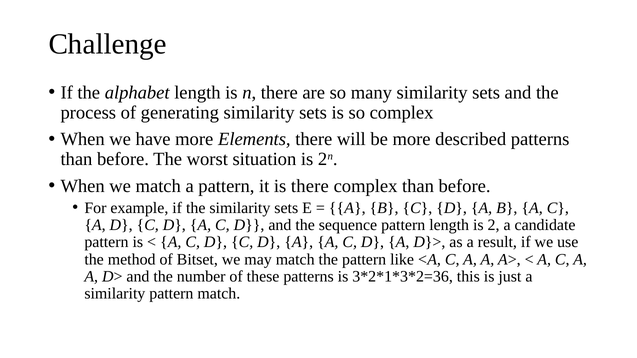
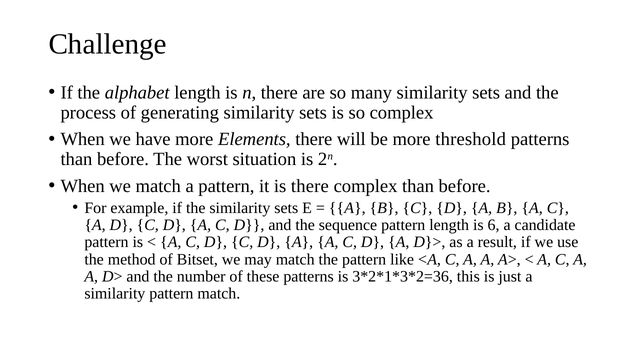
described: described -> threshold (471, 139)
2: 2 -> 6 (494, 225)
